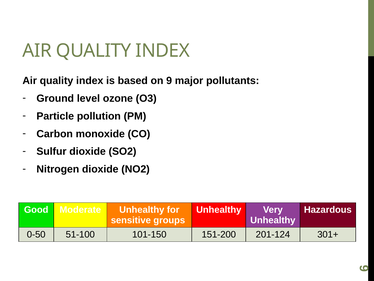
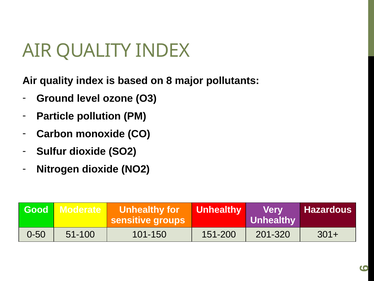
9: 9 -> 8 (169, 81)
201-124: 201-124 -> 201-320 (273, 234)
